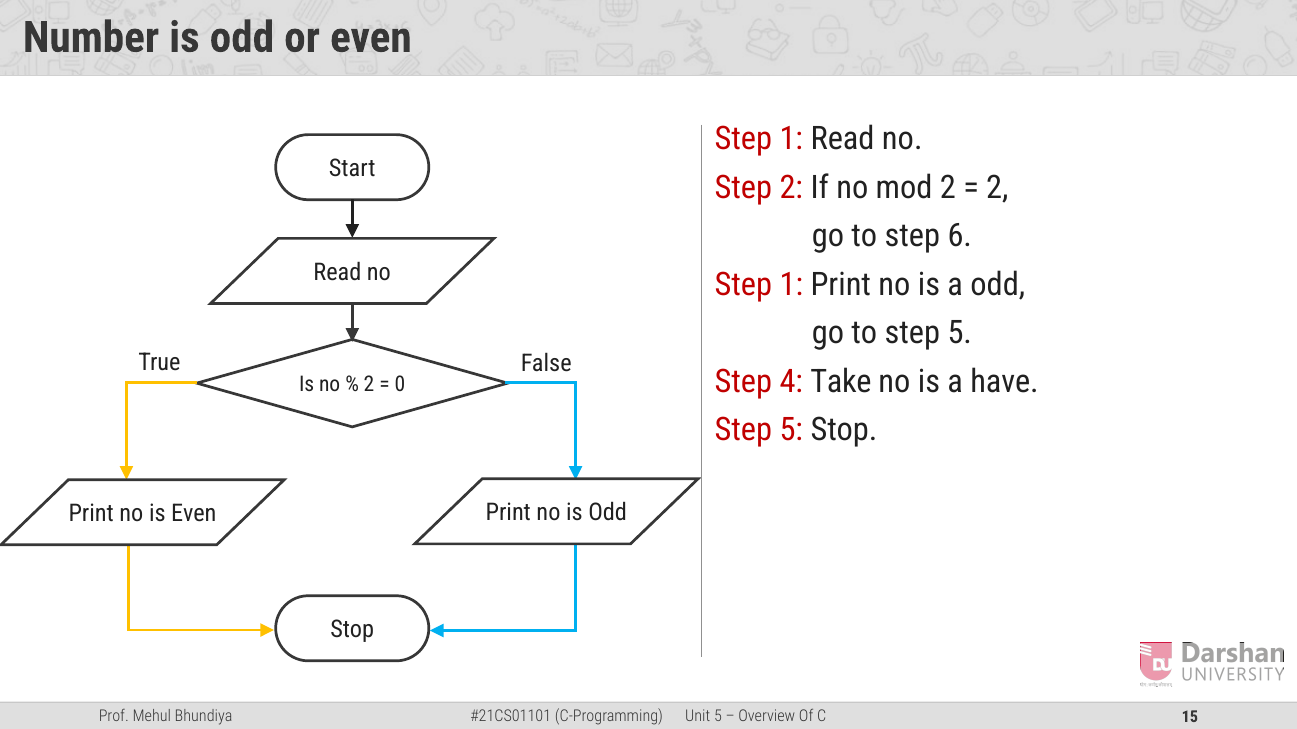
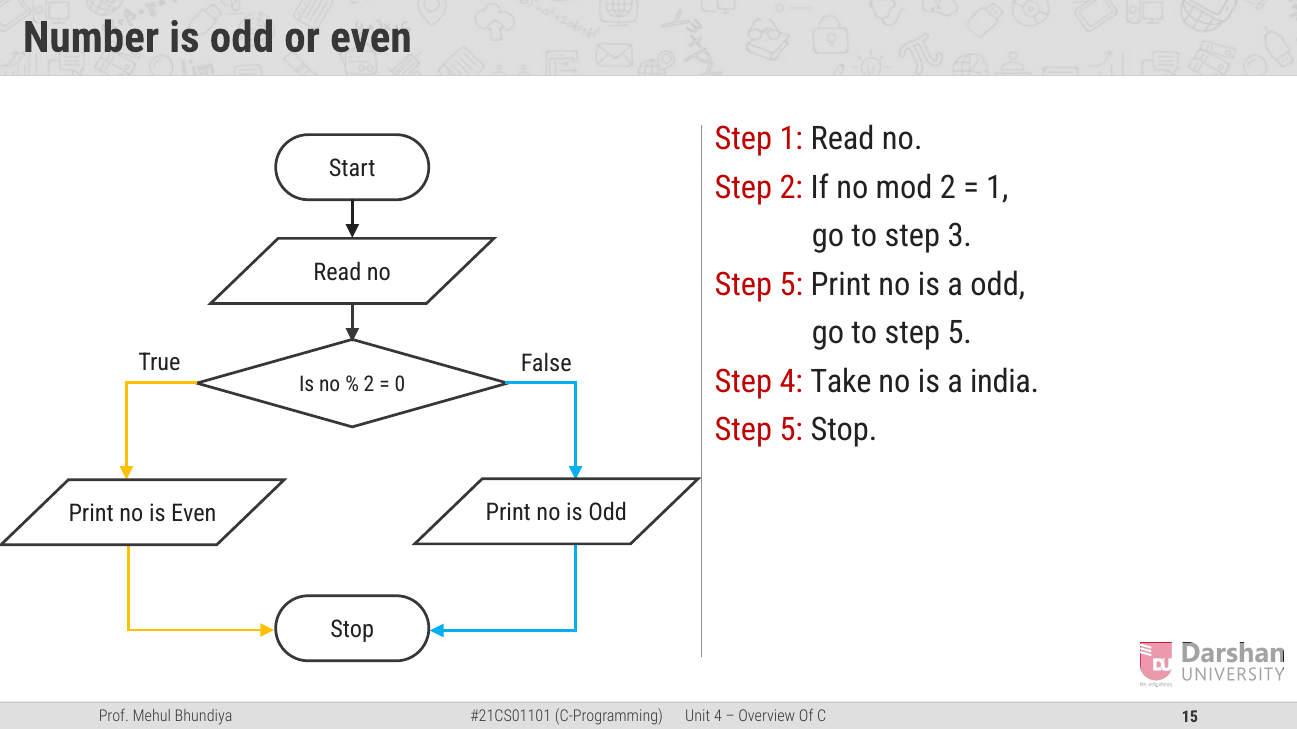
2: 2 -> 1 (997, 188)
6: 6 -> 3 (960, 236)
1: 1 -> 5 (791, 285)
have: have -> india (1005, 382)
5: 5 -> 4 (718, 717)
